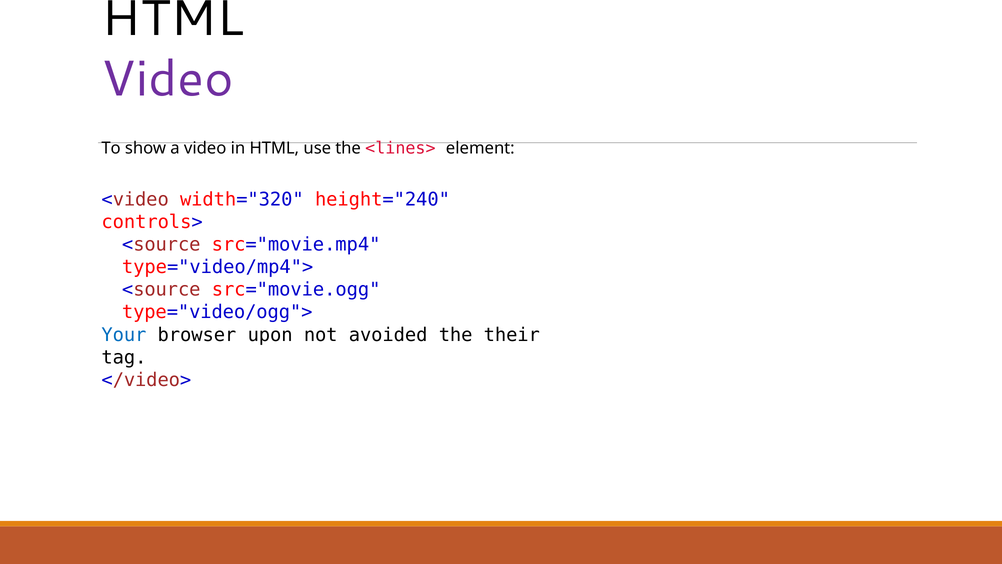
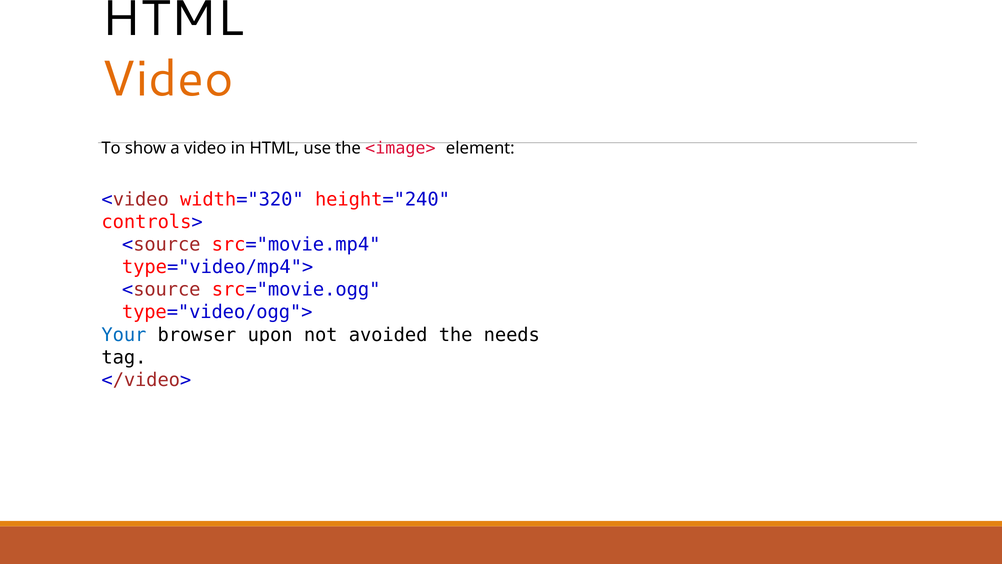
Video colour: purple -> orange (168, 79)
<lines>: <lines> -> <image> (400, 148)
their: their -> needs (512, 335)
